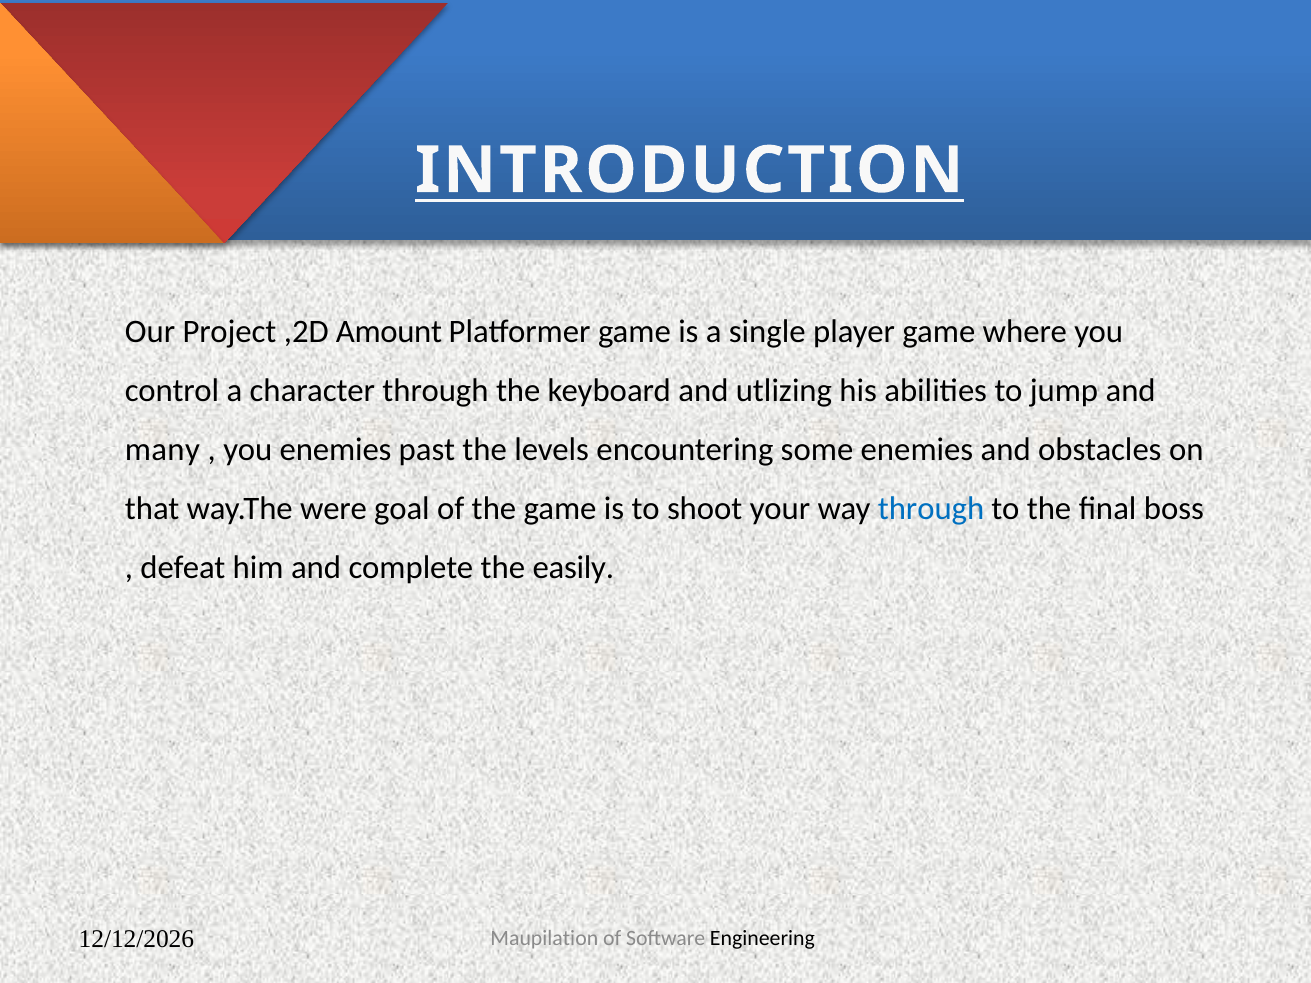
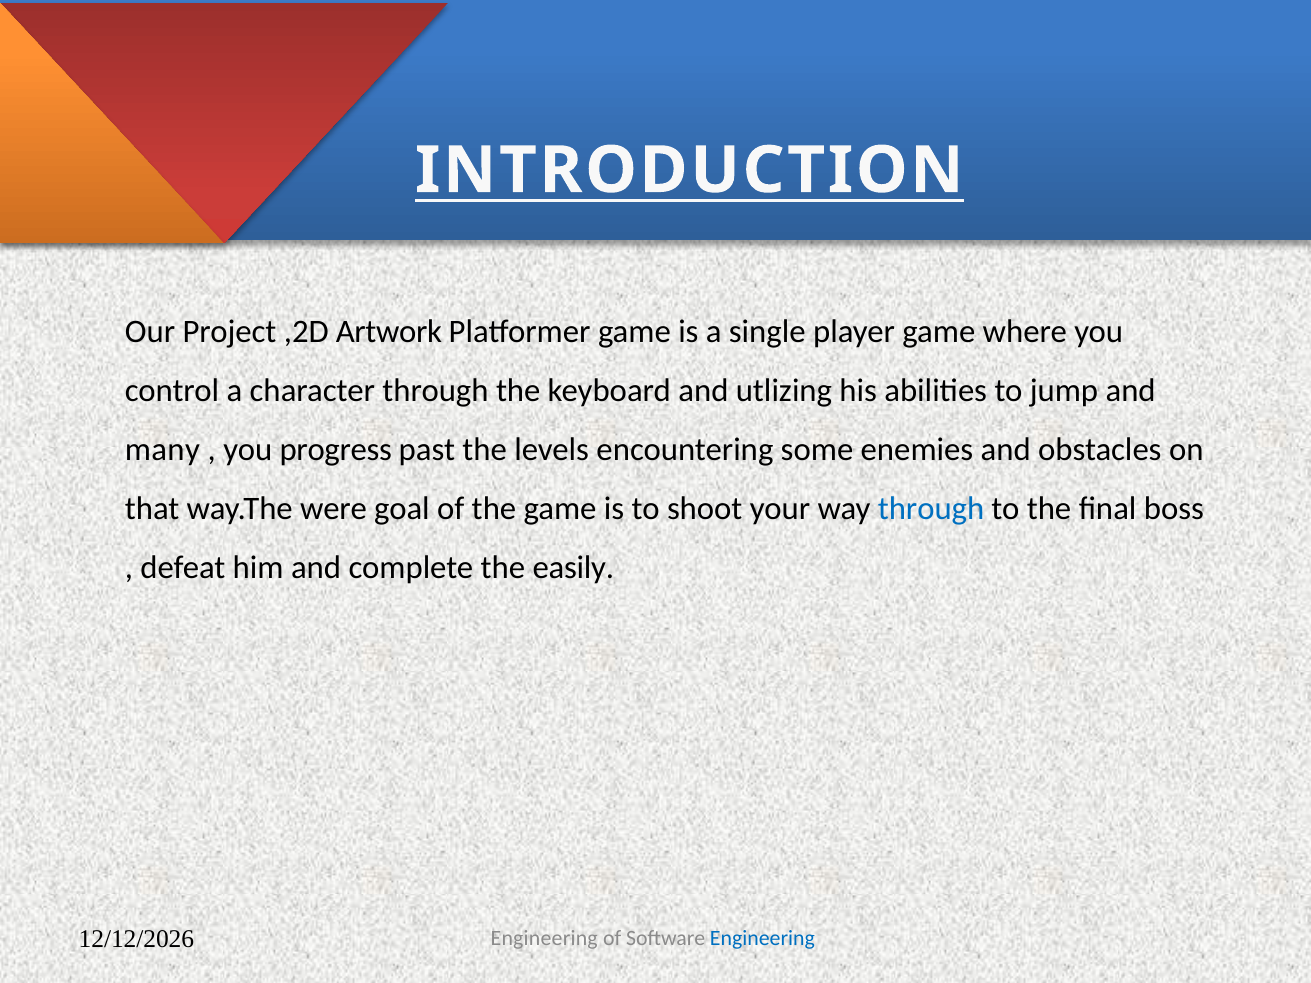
Amount: Amount -> Artwork (389, 332)
you enemies: enemies -> progress (336, 450)
Maupilation: Maupilation -> Engineering (544, 939)
Engineering colour: black -> blue (762, 939)
